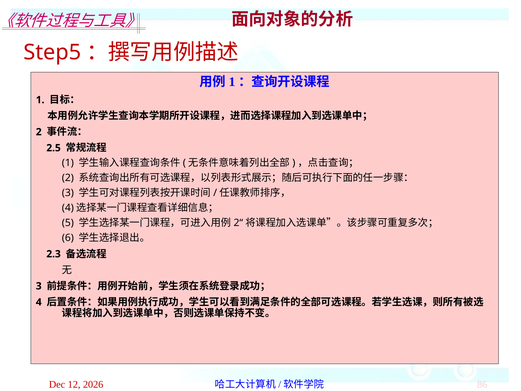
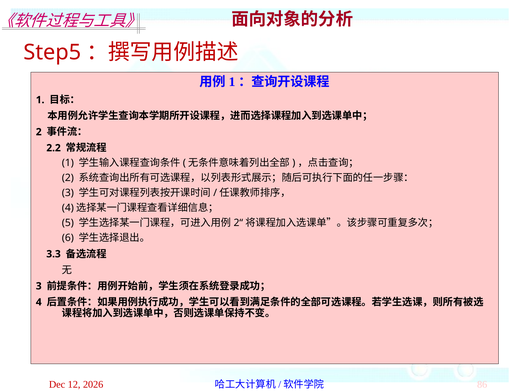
2.5: 2.5 -> 2.2 (54, 148)
2.3: 2.3 -> 3.3 (54, 254)
